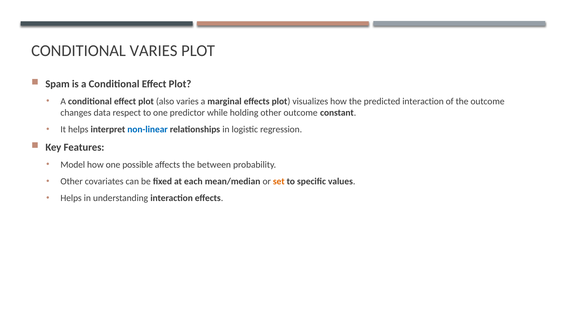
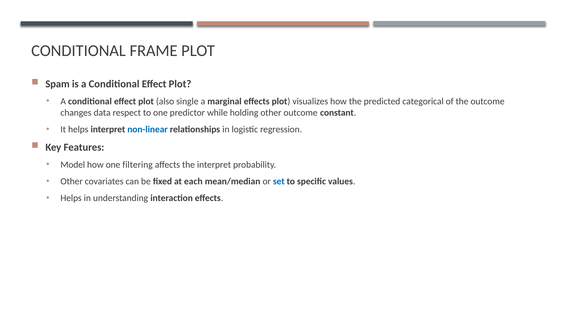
CONDITIONAL VARIES: VARIES -> FRAME (154, 51)
also varies: varies -> single (187, 101)
predicted interaction: interaction -> categorical (423, 101)
possible: possible -> filtering (138, 164)
the between: between -> interpret (214, 164)
set colour: orange -> blue (279, 181)
